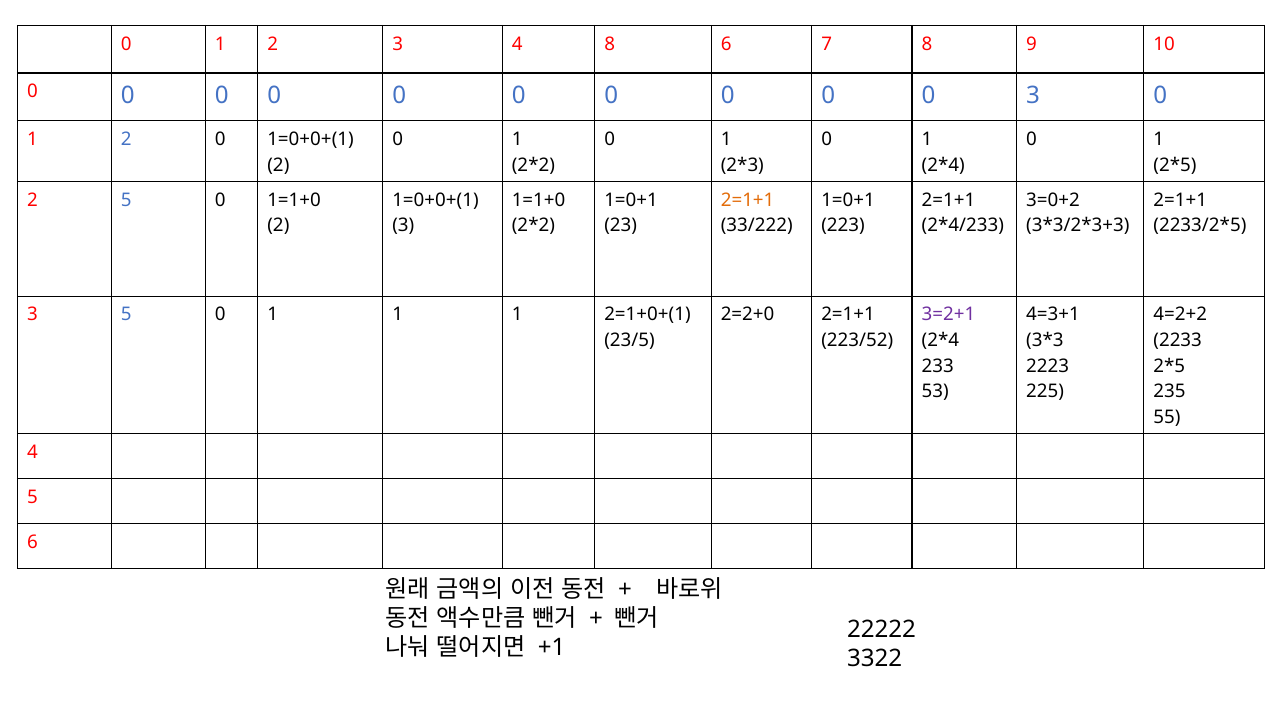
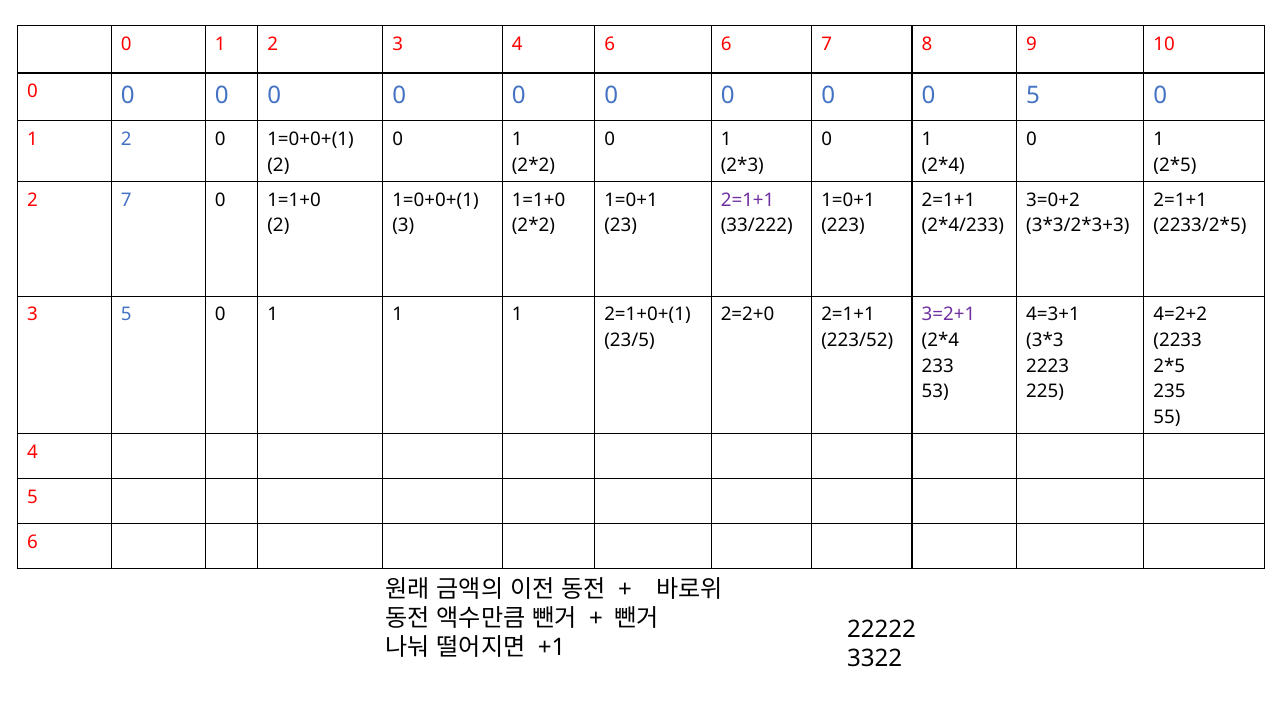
4 8: 8 -> 6 (610, 44)
0 3: 3 -> 5 (1033, 96)
2 5: 5 -> 7 (126, 200)
2=1+1 colour: orange -> purple (748, 200)
